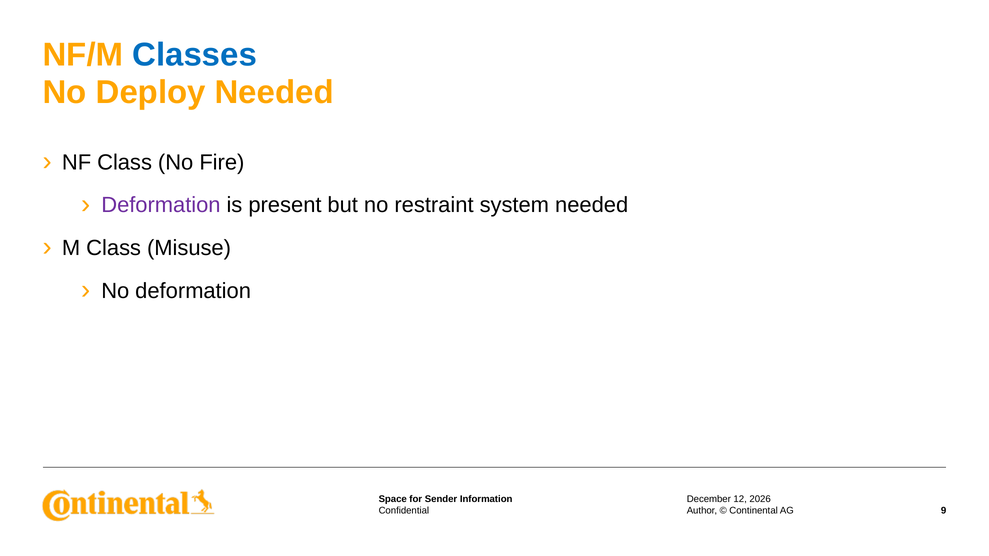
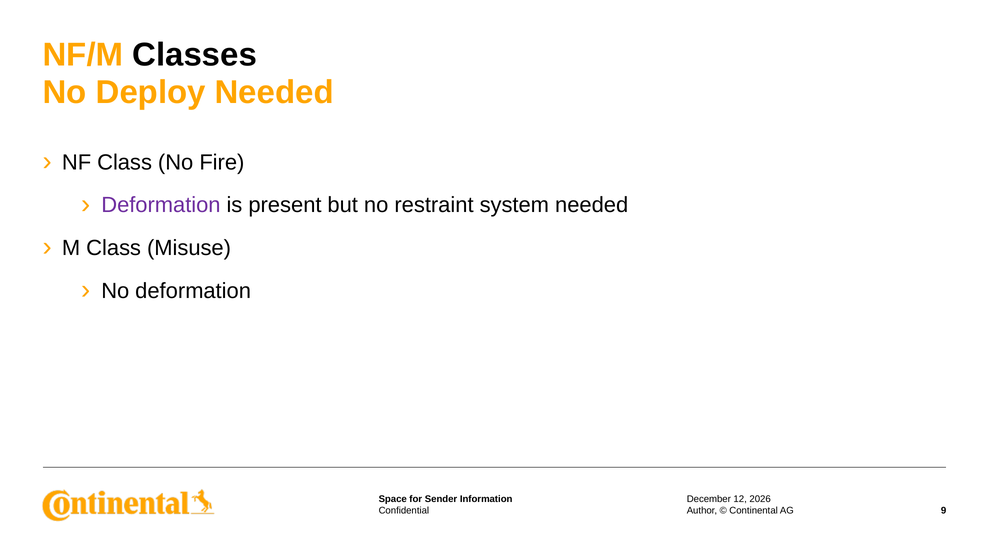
Classes colour: blue -> black (195, 55)
